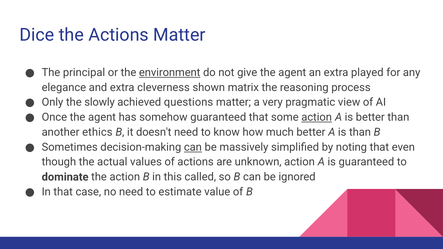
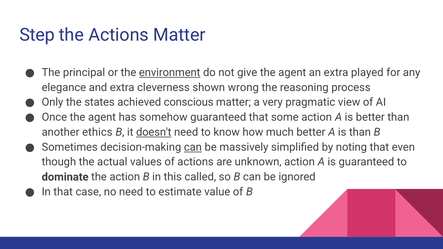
Dice: Dice -> Step (37, 35)
matrix: matrix -> wrong (243, 87)
slowly: slowly -> states (100, 102)
questions: questions -> conscious (189, 102)
action underline: present -> none (317, 117)
doesn't underline: none -> present (154, 132)
